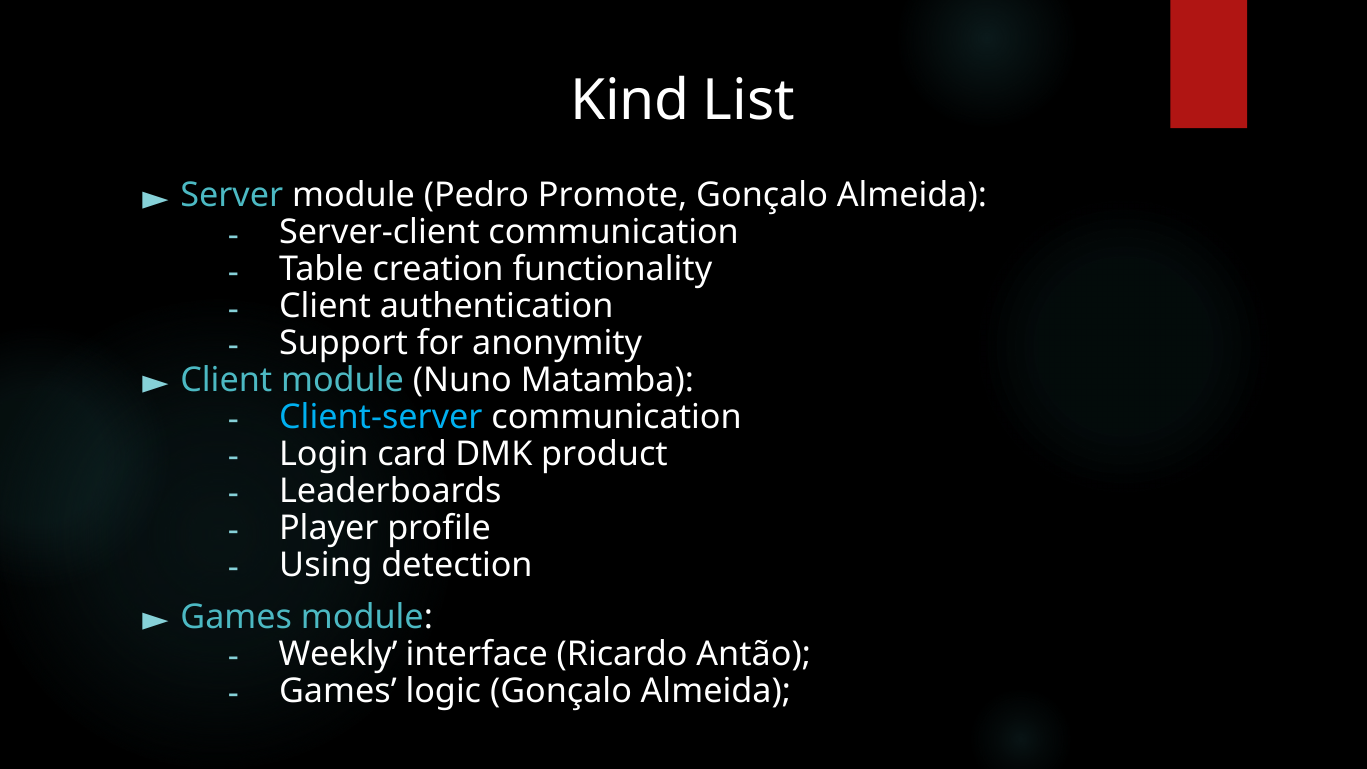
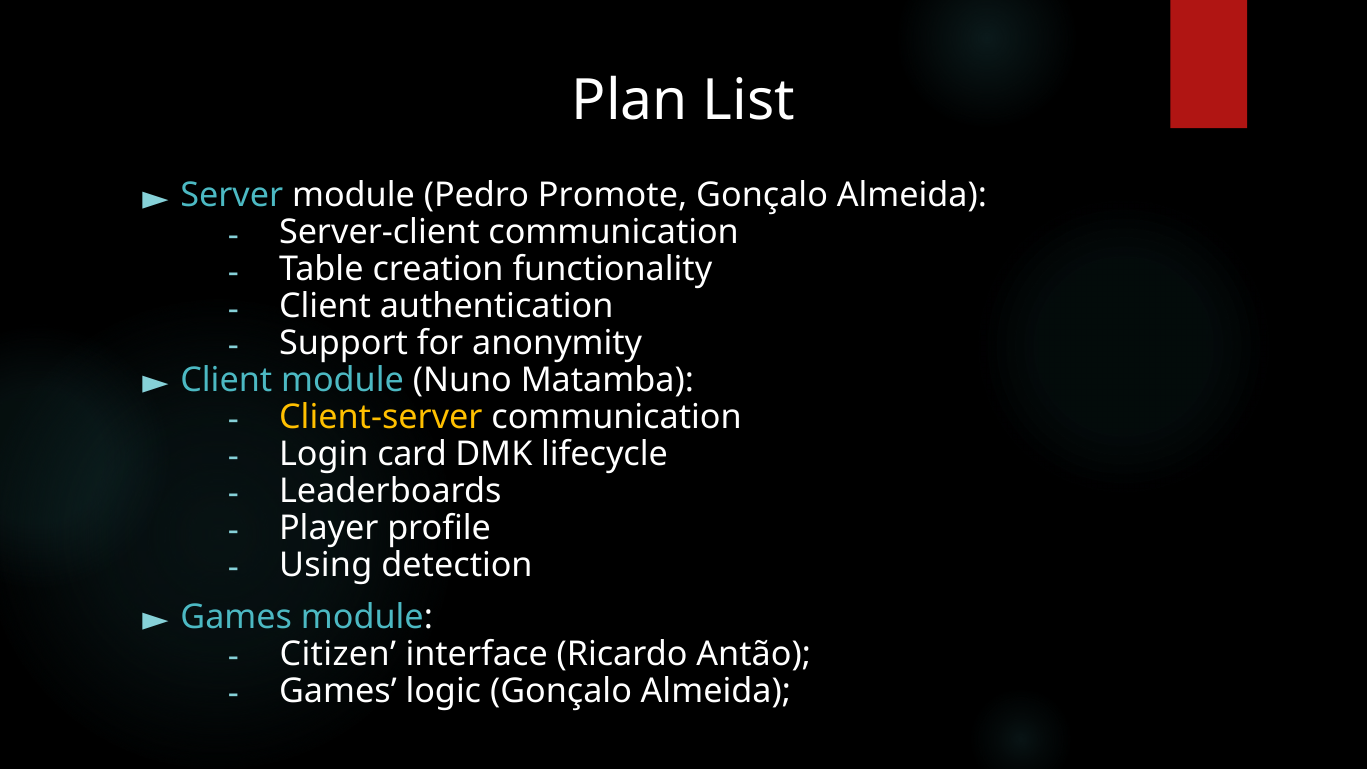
Kind: Kind -> Plan (630, 100)
Client-server colour: light blue -> yellow (381, 417)
product: product -> lifecycle (604, 454)
Weekly: Weekly -> Citizen (338, 654)
